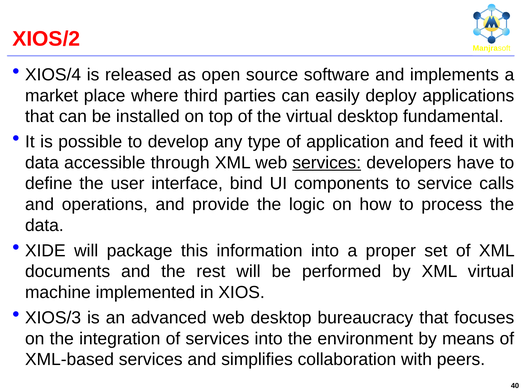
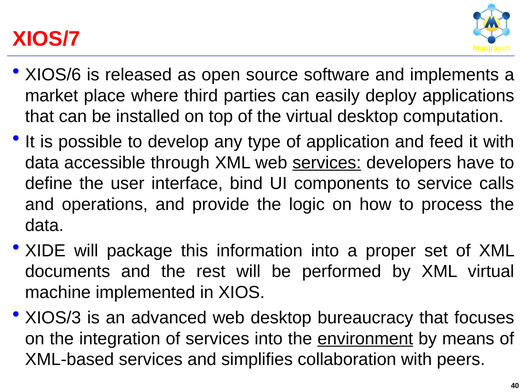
XIOS/2: XIOS/2 -> XIOS/7 (46, 39)
XIOS/4: XIOS/4 -> XIOS/6 (53, 75)
fundamental: fundamental -> computation (453, 116)
environment underline: none -> present (365, 338)
